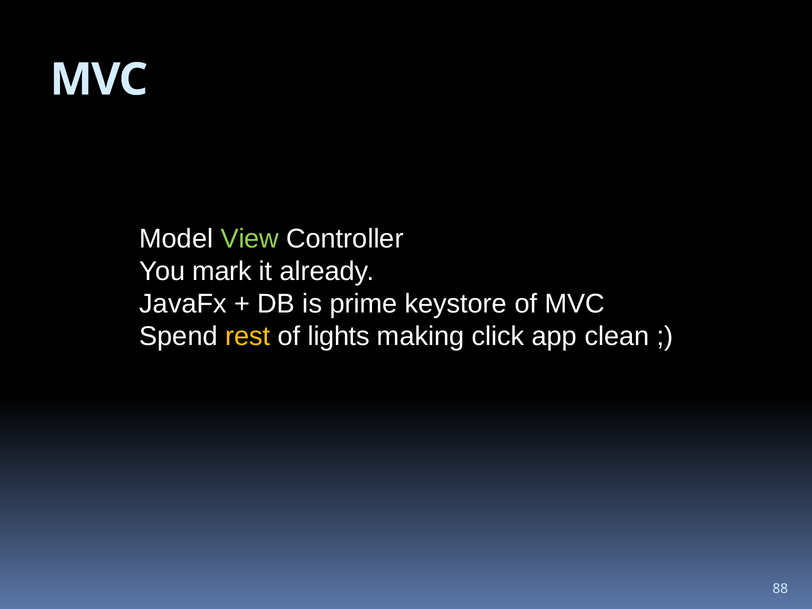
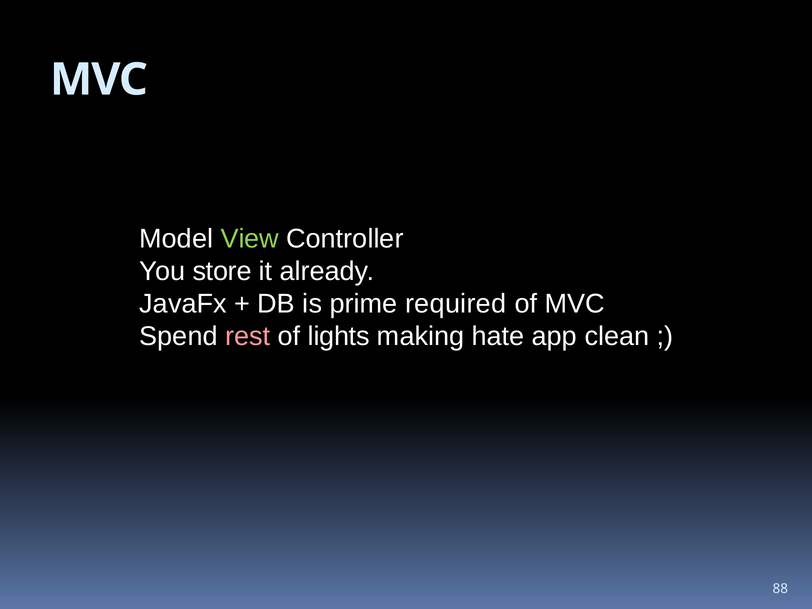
mark: mark -> store (222, 271)
keystore: keystore -> required (456, 304)
rest colour: yellow -> pink (248, 336)
click: click -> hate (498, 336)
